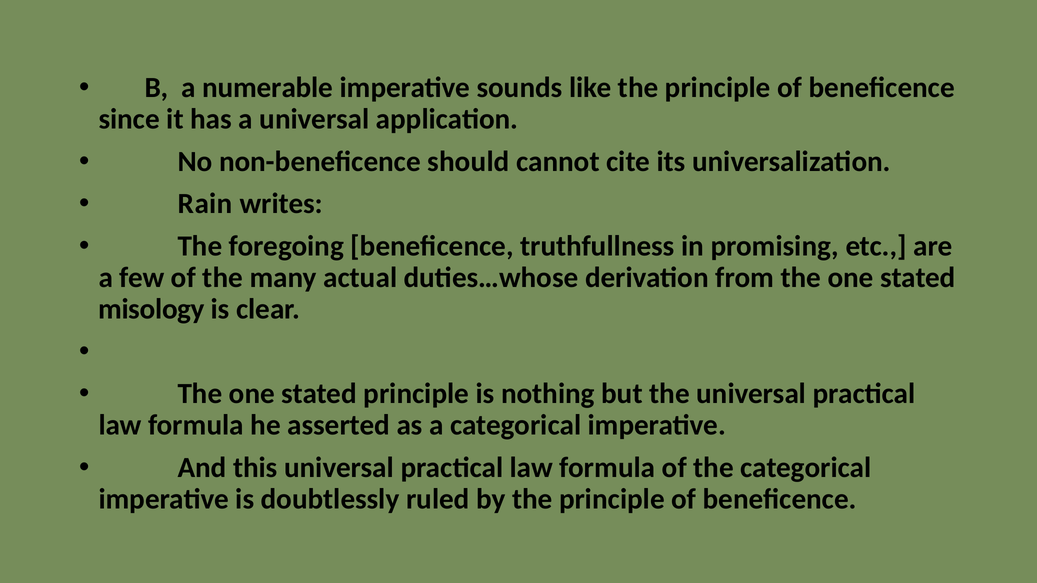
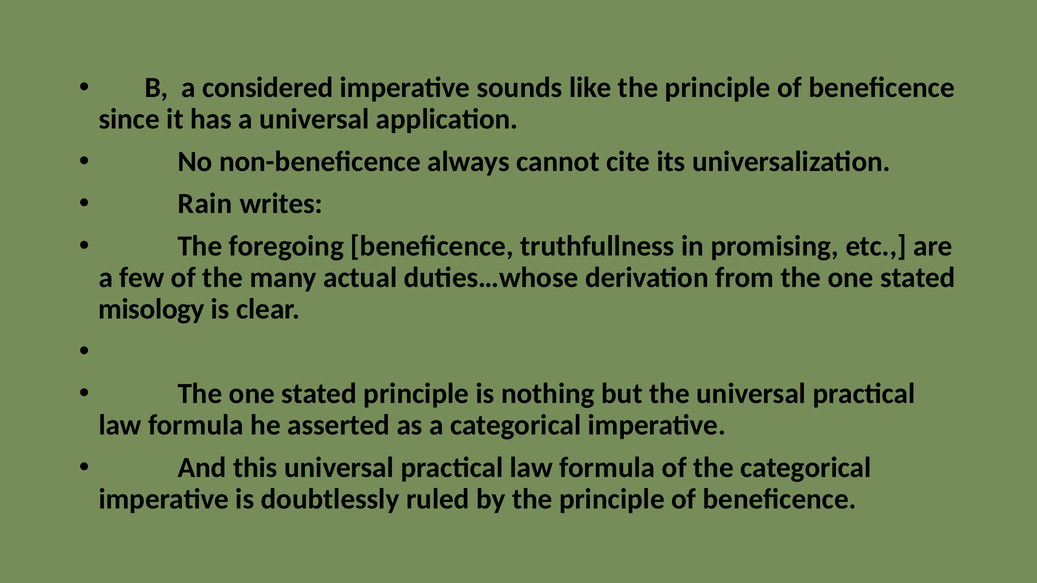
numerable: numerable -> considered (268, 88)
should: should -> always (469, 162)
